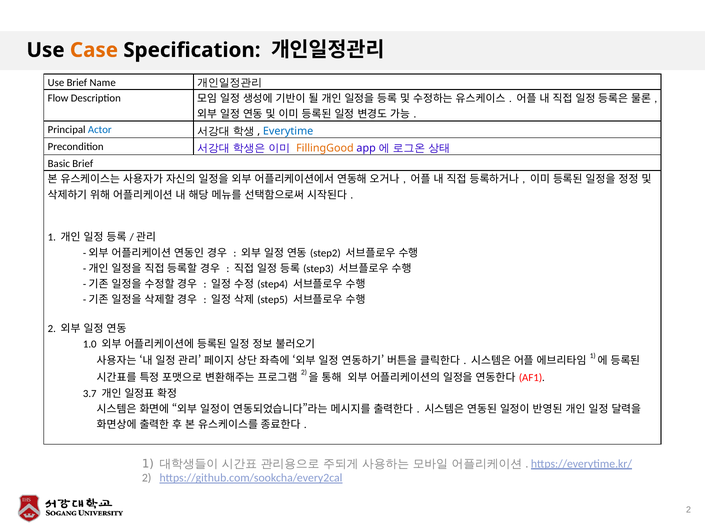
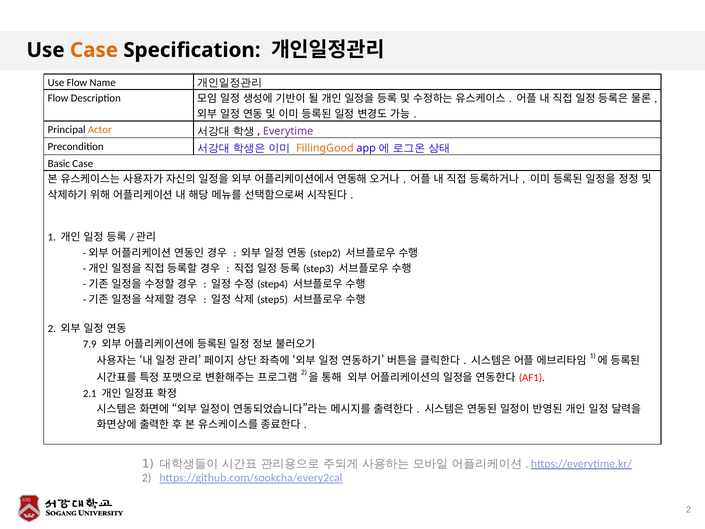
Use Brief: Brief -> Flow (77, 83)
Actor colour: blue -> orange (100, 130)
Everytime colour: blue -> purple (288, 131)
Basic Brief: Brief -> Case (83, 163)
1.0: 1.0 -> 7.9 (90, 344)
3.7: 3.7 -> 2.1 (90, 393)
